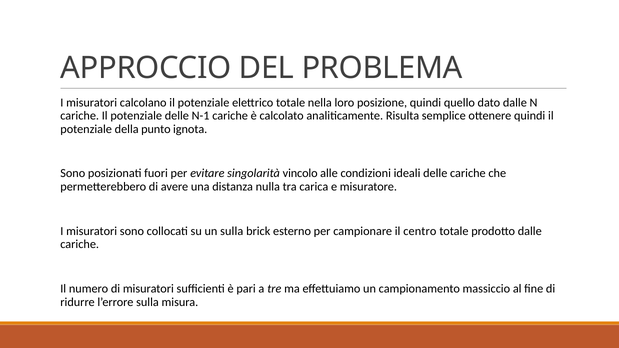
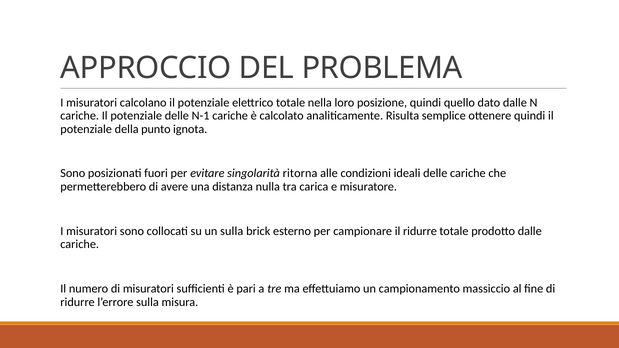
vincolo: vincolo -> ritorna (300, 174)
il centro: centro -> ridurre (420, 231)
